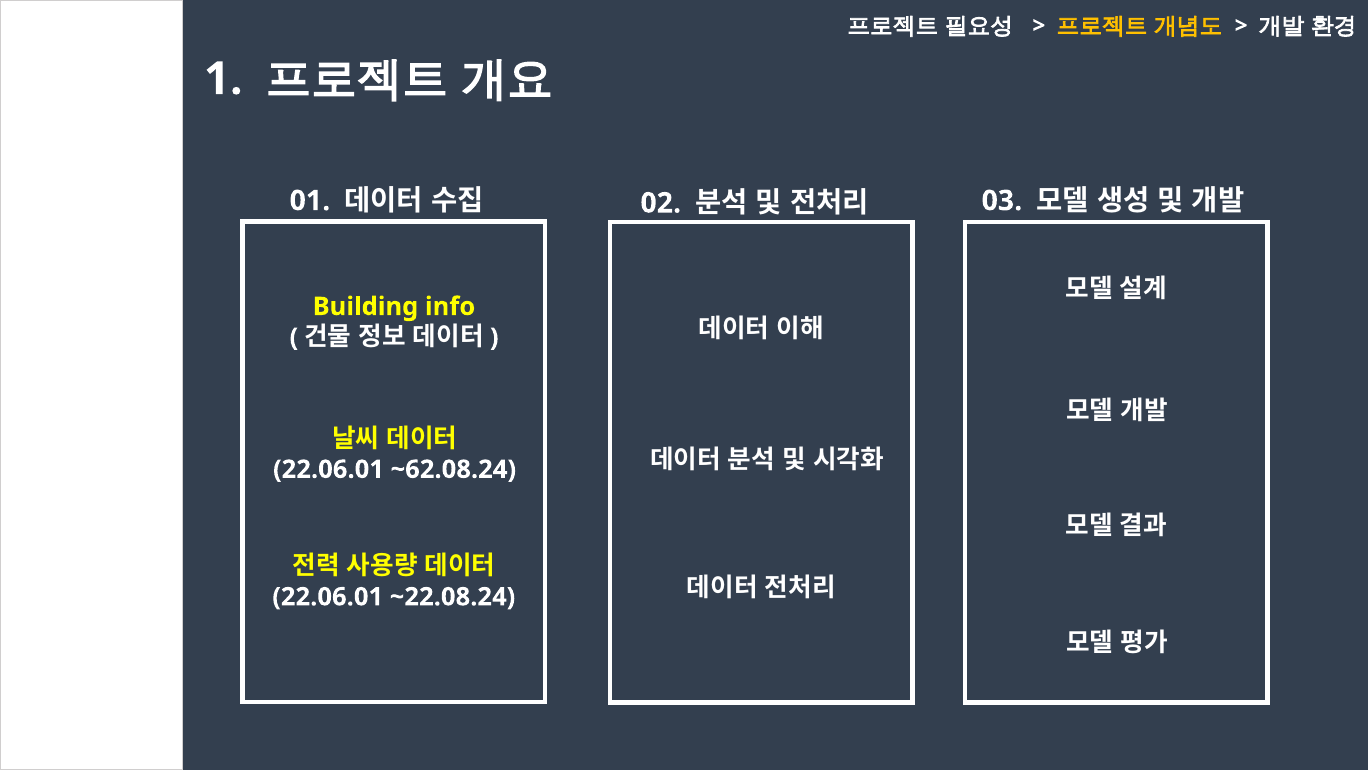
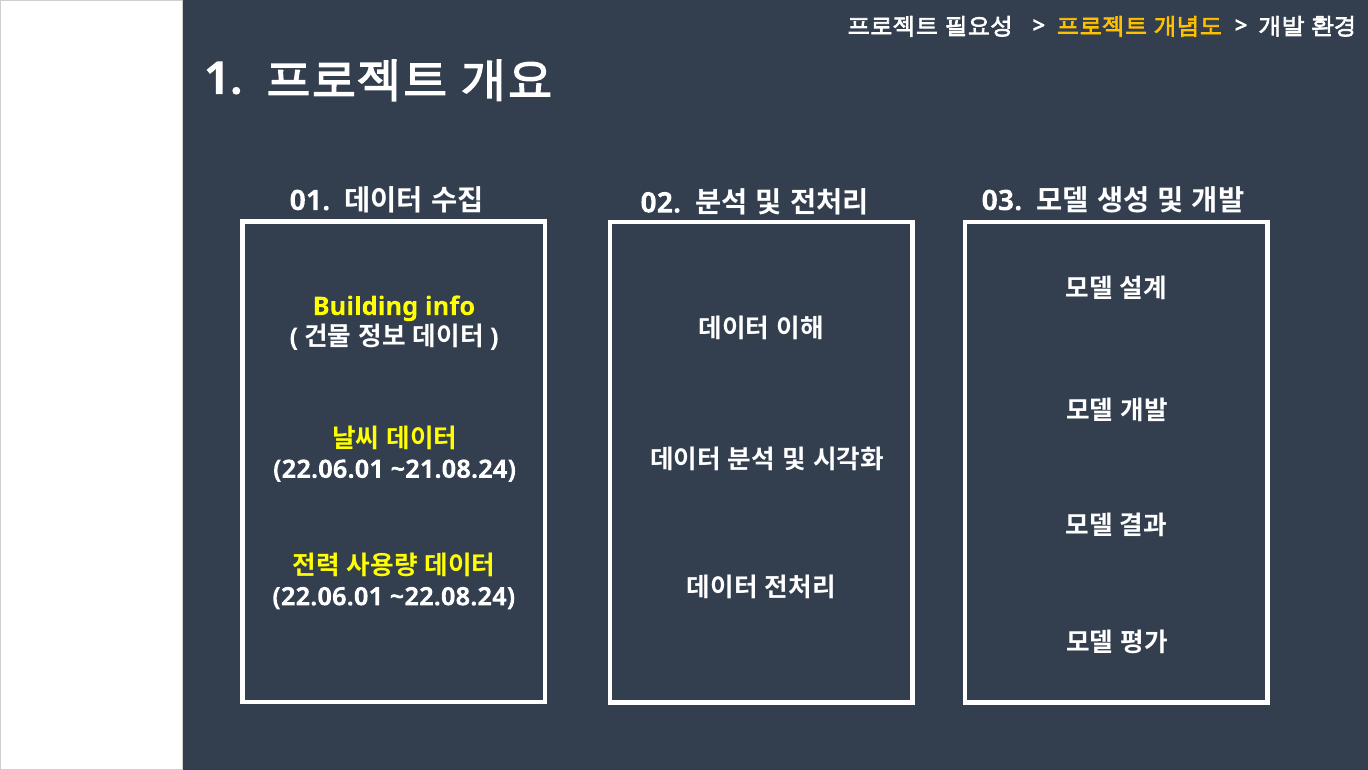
~62.08.24: ~62.08.24 -> ~21.08.24 (453, 469)
